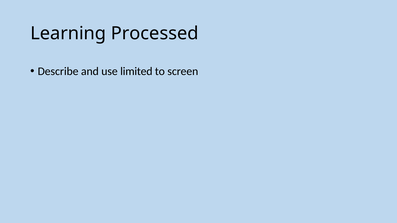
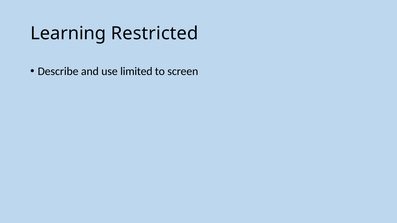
Processed: Processed -> Restricted (155, 33)
